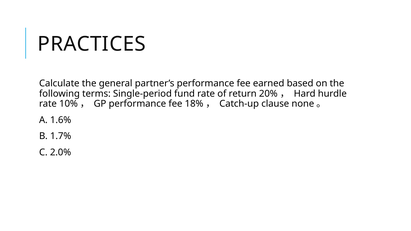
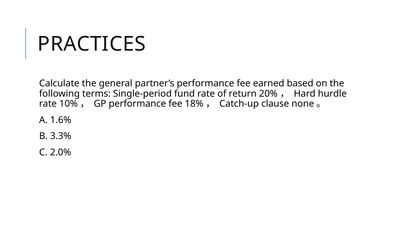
1.7%: 1.7% -> 3.3% (61, 136)
